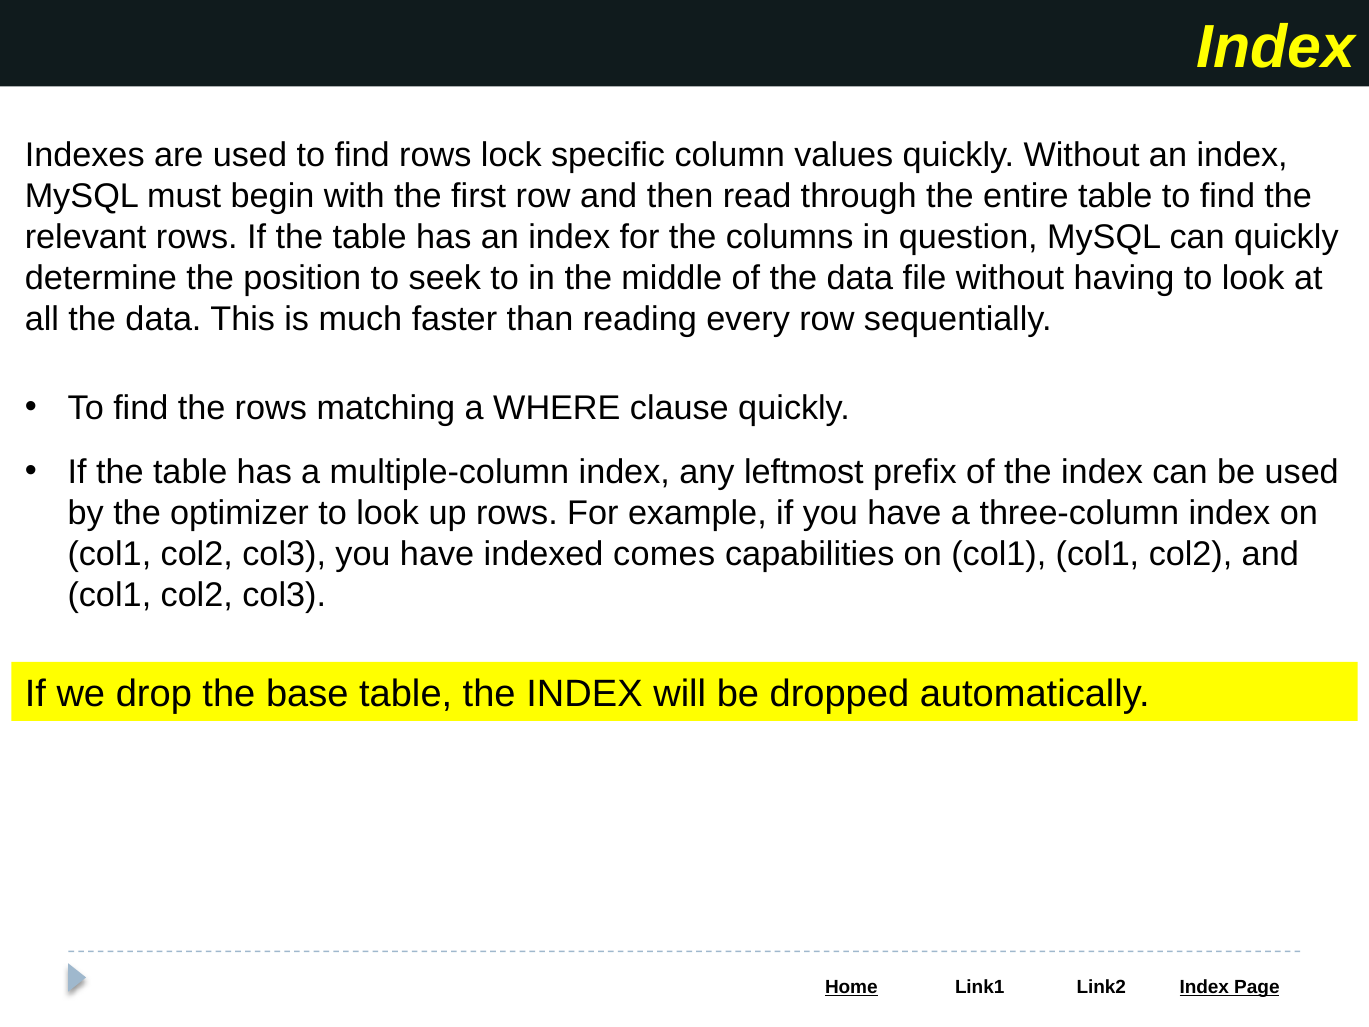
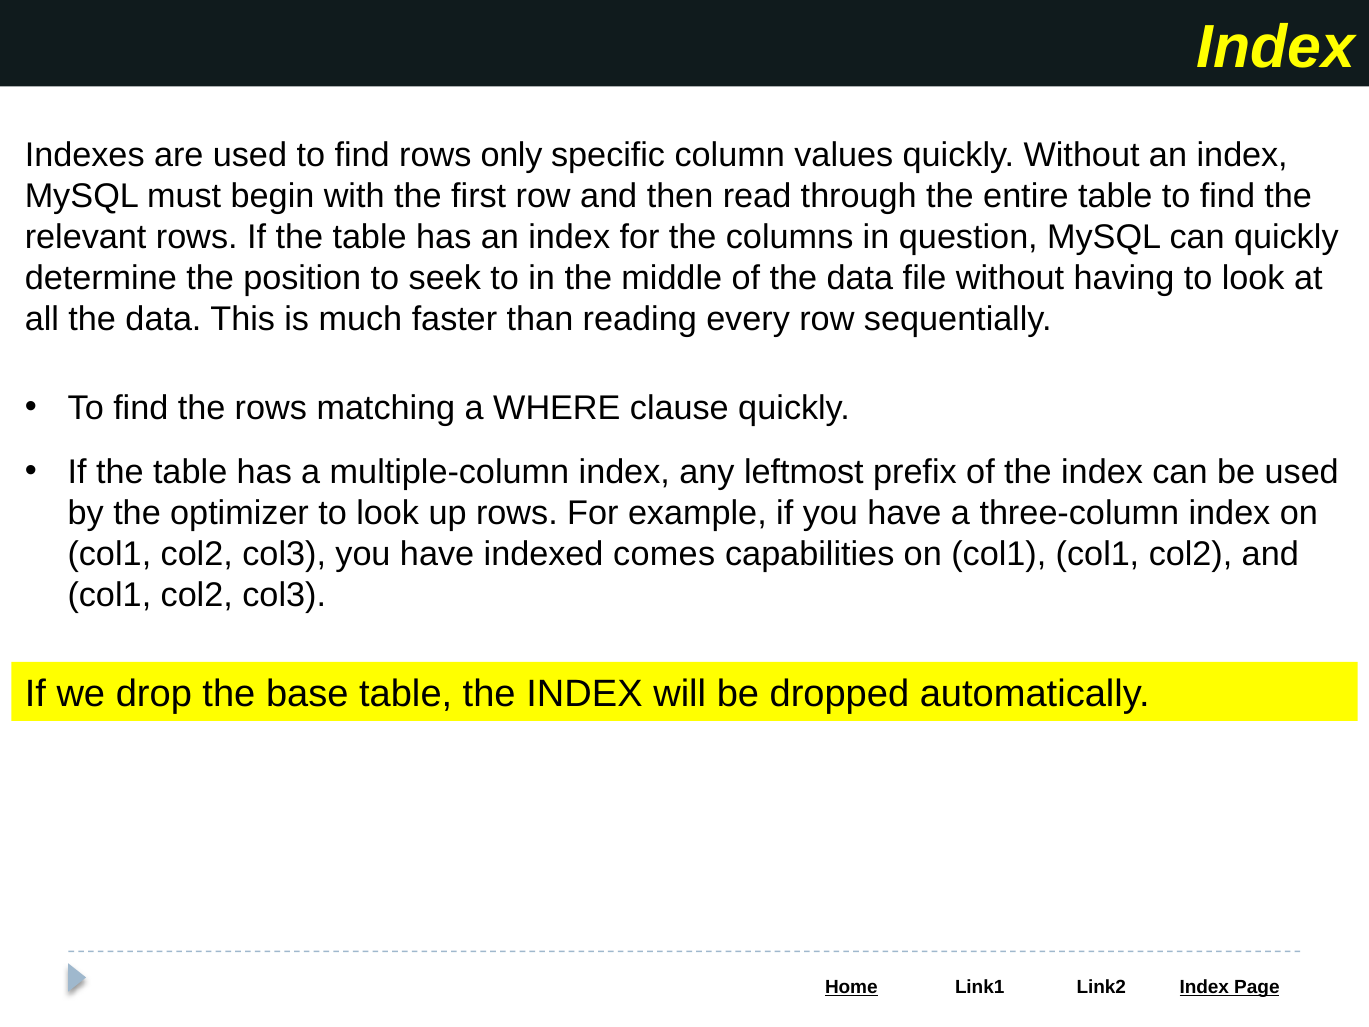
lock: lock -> only (511, 155)
